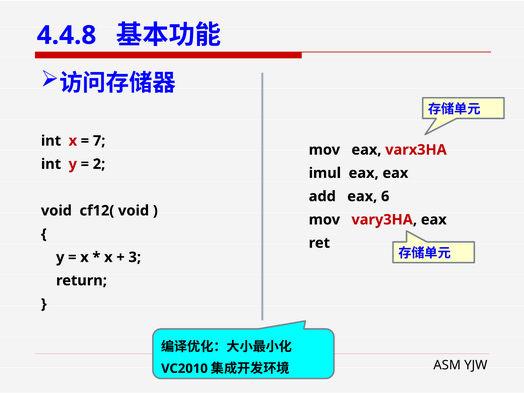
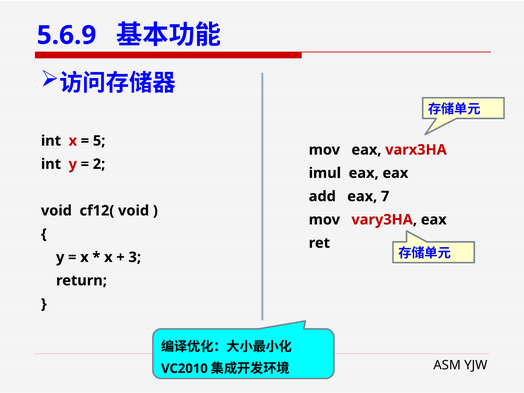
4.4.8: 4.4.8 -> 5.6.9 (67, 35)
7: 7 -> 5 (99, 141)
6: 6 -> 7 (385, 196)
